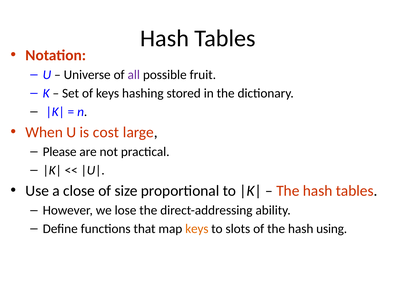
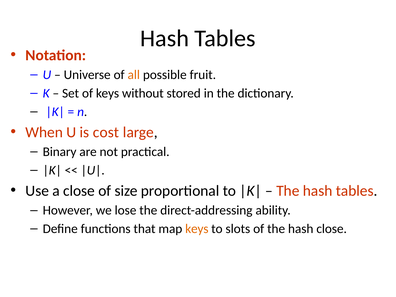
all colour: purple -> orange (134, 75)
hashing: hashing -> without (143, 93)
Please: Please -> Binary (60, 152)
hash using: using -> close (332, 229)
